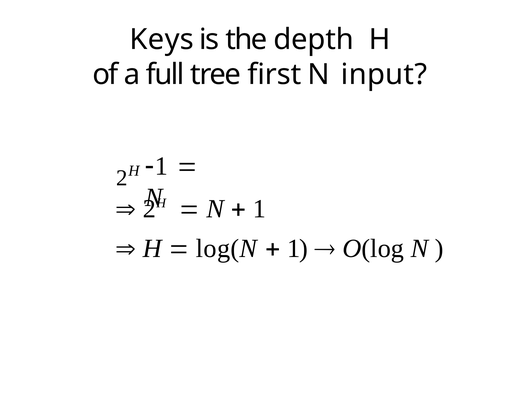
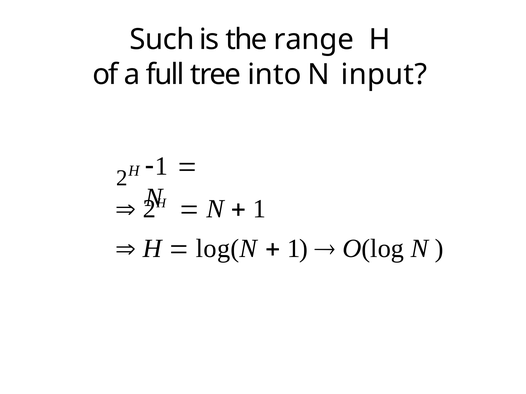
Keys: Keys -> Such (162, 40)
depth: depth -> range (314, 40)
first: first -> into (274, 75)
